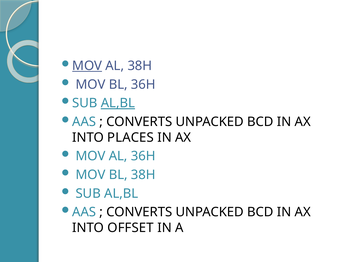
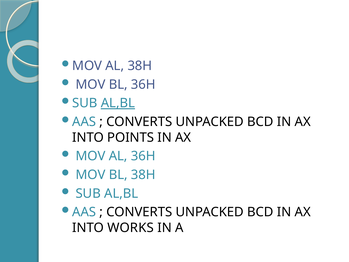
MOV underline: present -> none (87, 66)
PLACES: PLACES -> POINTS (131, 137)
OFFSET: OFFSET -> WORKS (131, 228)
